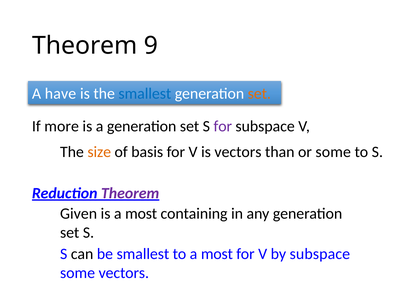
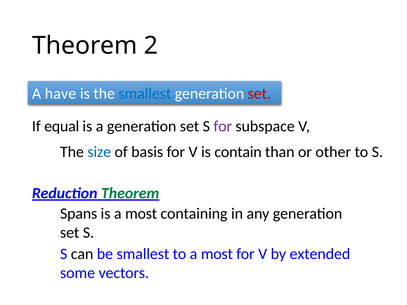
9: 9 -> 2 (151, 46)
set colour: orange -> red (259, 94)
more: more -> equal (62, 126)
size colour: orange -> blue (99, 152)
is vectors: vectors -> contain (238, 152)
or some: some -> other (333, 152)
Theorem colour: purple -> green (130, 193)
Given: Given -> Spans (79, 214)
by subspace: subspace -> extended (320, 254)
